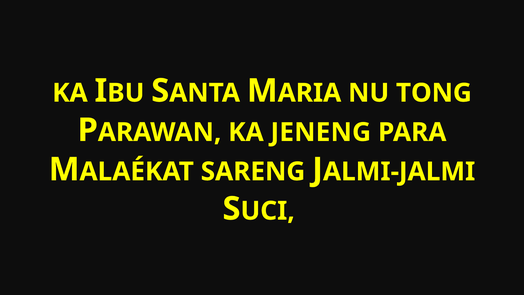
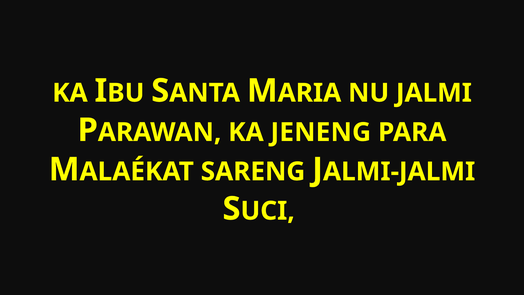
TONG: TONG -> JALMI (434, 93)
